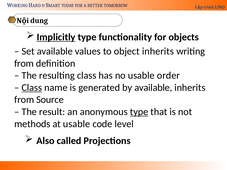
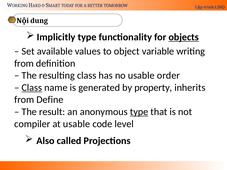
Implicitly underline: present -> none (56, 37)
objects underline: none -> present (184, 37)
object inherits: inherits -> variable (158, 51)
by available: available -> property (153, 88)
Source: Source -> Define (50, 100)
methods: methods -> compiler (32, 124)
